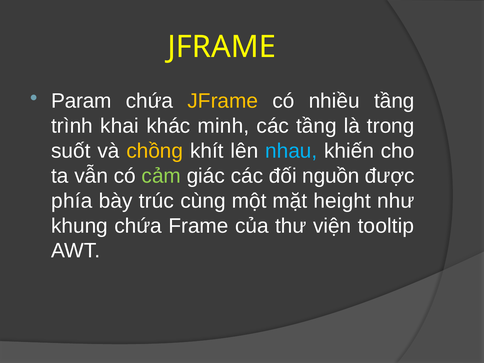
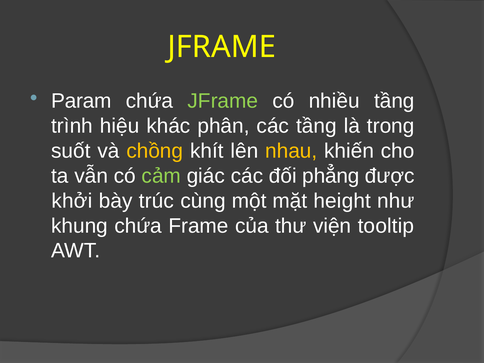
JFrame colour: yellow -> light green (223, 101)
khai: khai -> hiệu (120, 126)
minh: minh -> phân (223, 126)
nhau colour: light blue -> yellow (291, 151)
nguồn: nguồn -> phẳng (331, 176)
phía: phía -> khởi (72, 201)
